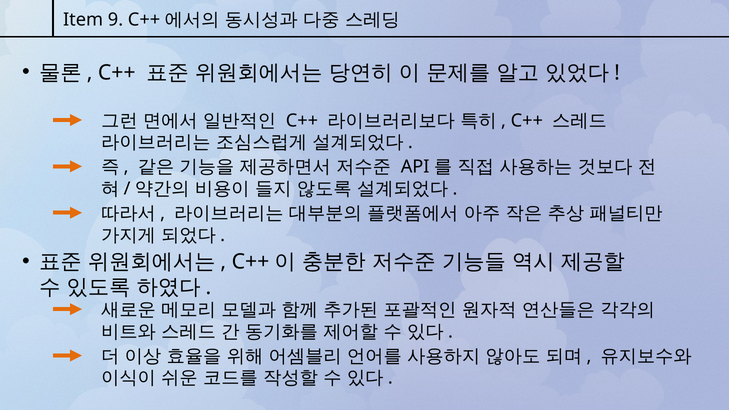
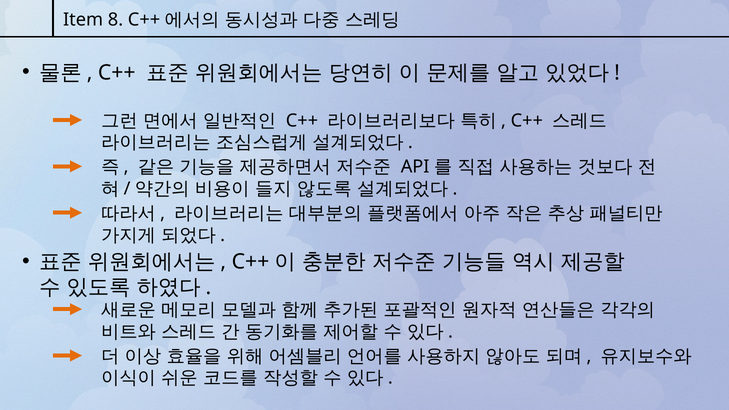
9: 9 -> 8 (115, 19)
